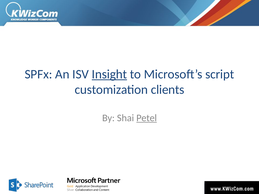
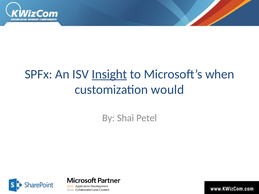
script: script -> when (220, 74)
clients: clients -> would (168, 90)
Petel underline: present -> none (147, 118)
